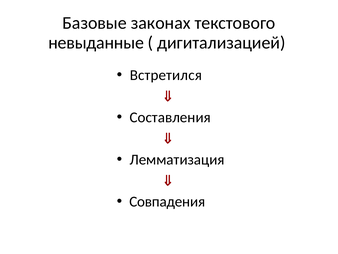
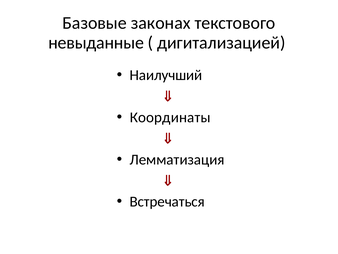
Встретился: Встретился -> Наилучший (166, 75)
Составления: Составления -> Координаты (170, 117)
Совпадения: Совпадения -> Встречаться (167, 201)
